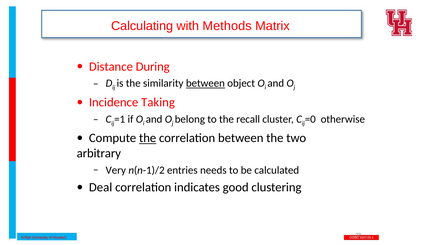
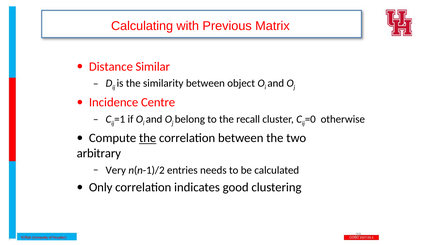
Methods: Methods -> Previous (227, 26)
During: During -> Similar (153, 66)
between underline: present -> none (205, 83)
Taking: Taking -> Centre (158, 102)
Deal: Deal -> Only (101, 187)
